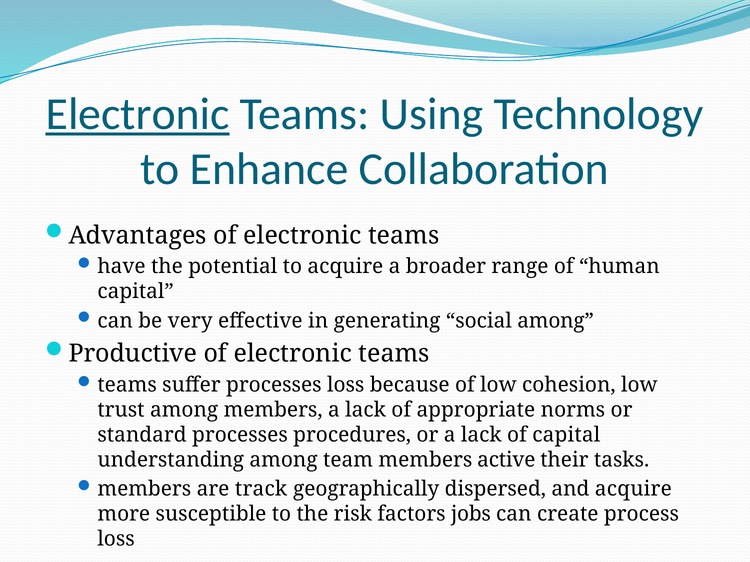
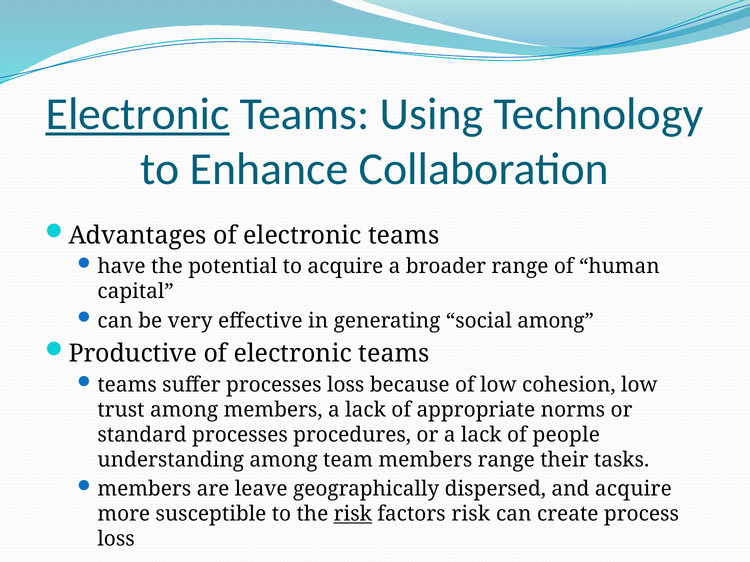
of capital: capital -> people (566, 435)
members active: active -> range (506, 460)
track: track -> leave (261, 489)
risk underline: none -> present (353, 514)
factors jobs: jobs -> risk (471, 514)
